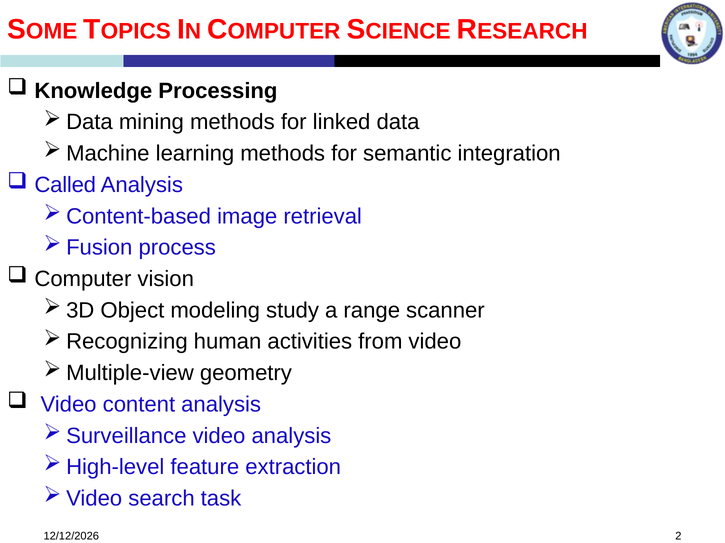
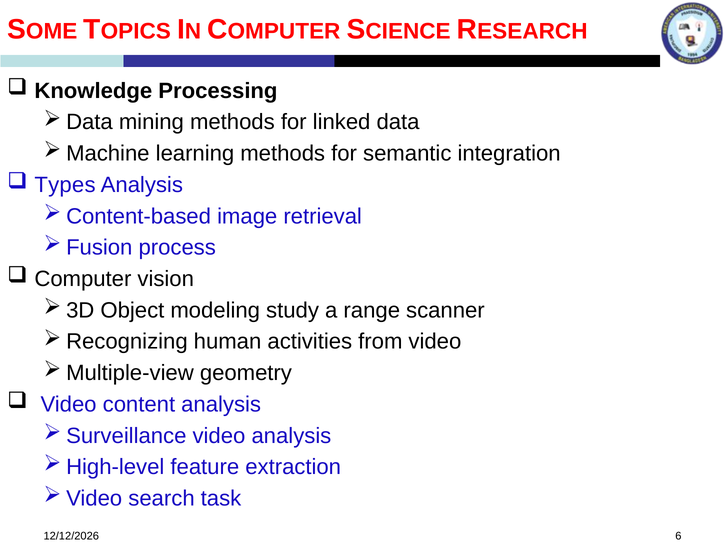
Called: Called -> Types (65, 185)
2: 2 -> 6 (678, 537)
